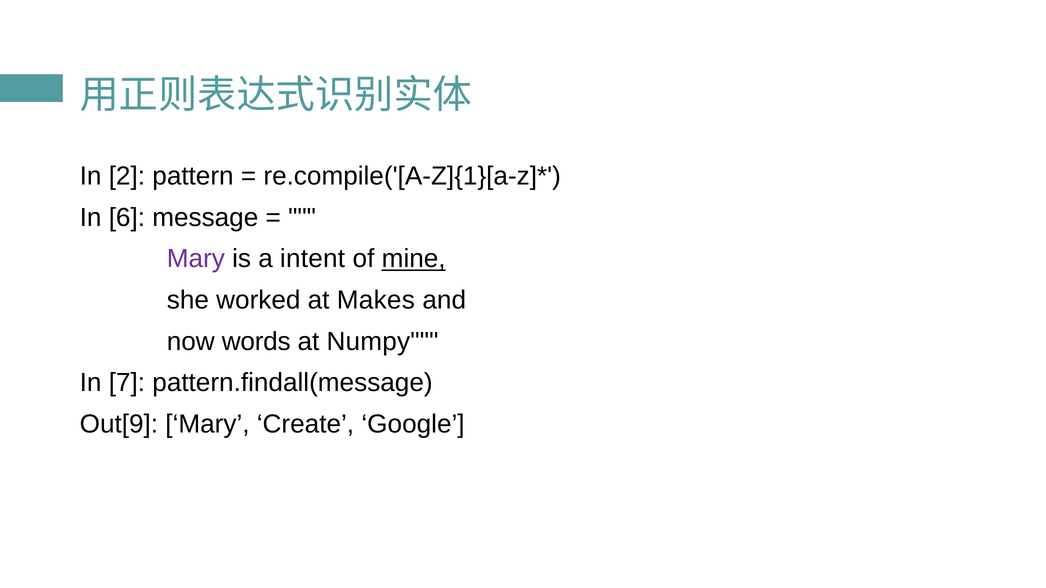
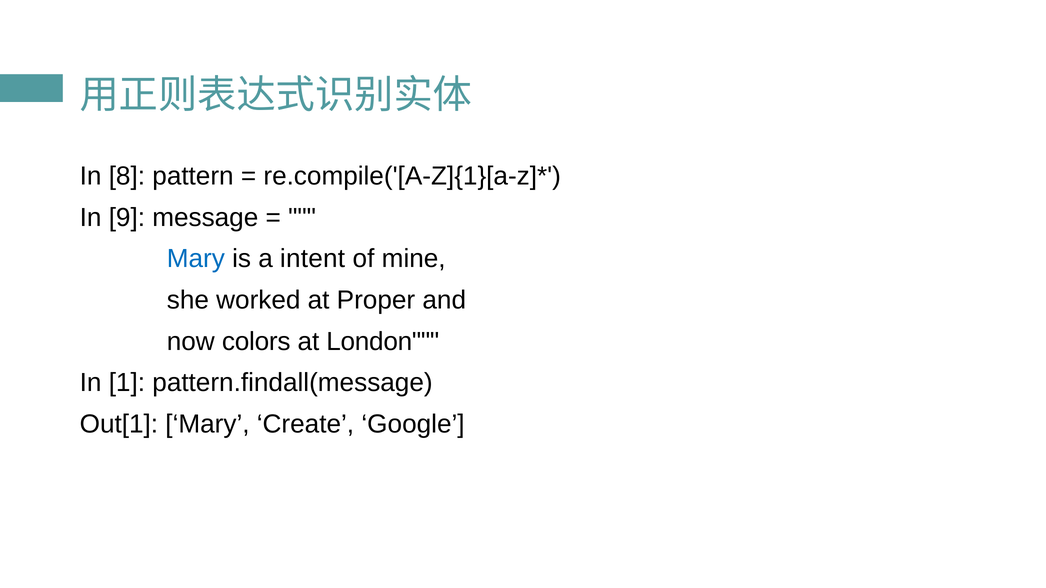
2: 2 -> 8 (127, 176)
6: 6 -> 9 (127, 218)
Mary colour: purple -> blue (196, 259)
mine underline: present -> none (414, 259)
Makes: Makes -> Proper (376, 300)
words: words -> colors (256, 342)
Numpy: Numpy -> London (383, 342)
7: 7 -> 1 (127, 383)
Out[9: Out[9 -> Out[1 (119, 424)
